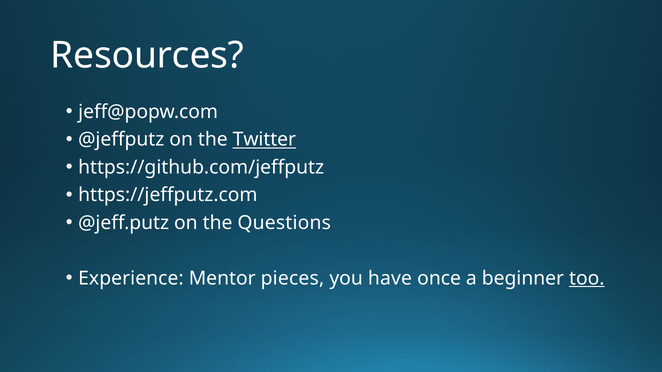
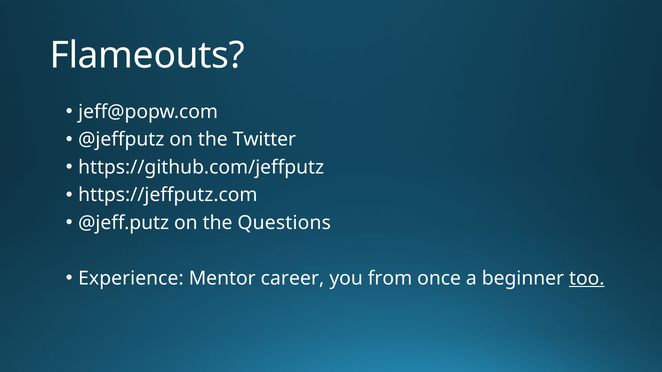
Resources: Resources -> Flameouts (147, 56)
Twitter underline: present -> none (264, 140)
pieces: pieces -> career (292, 278)
have: have -> from (390, 278)
